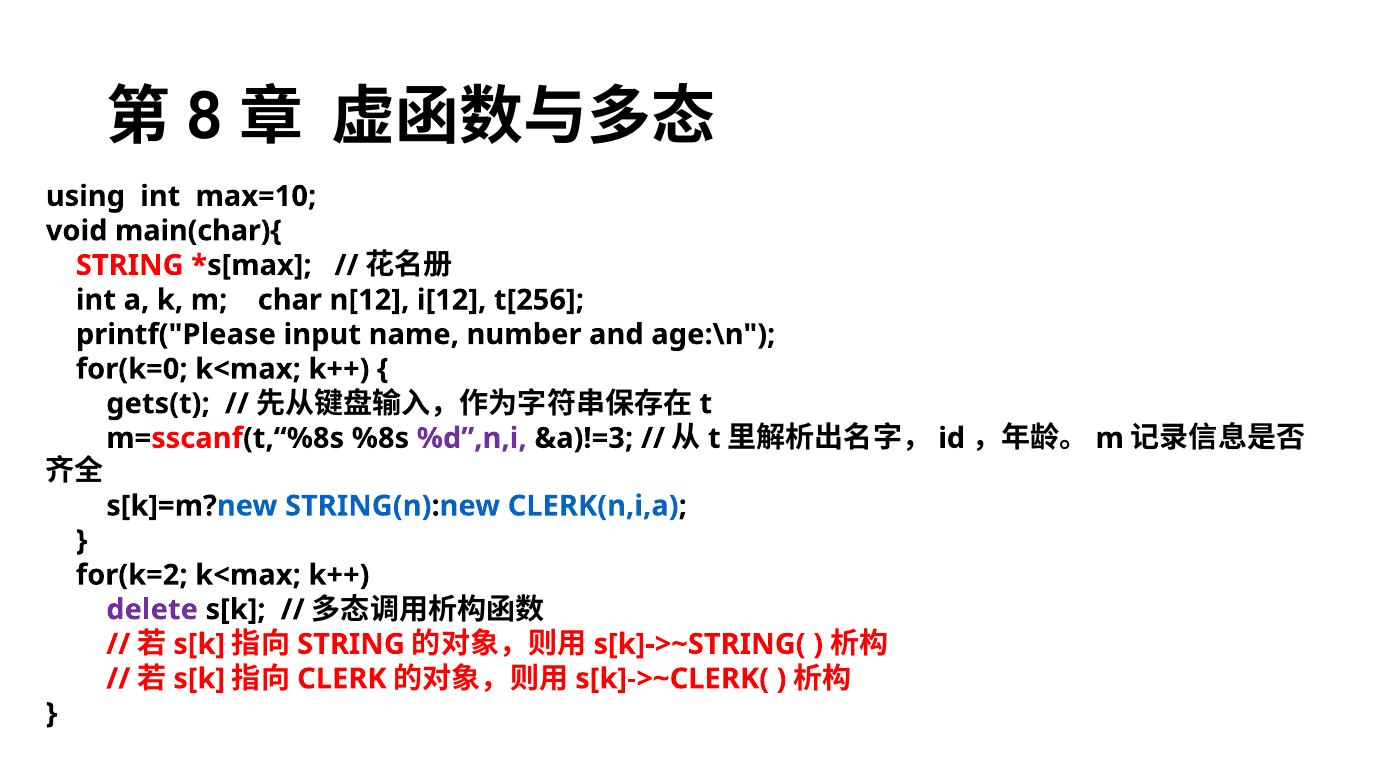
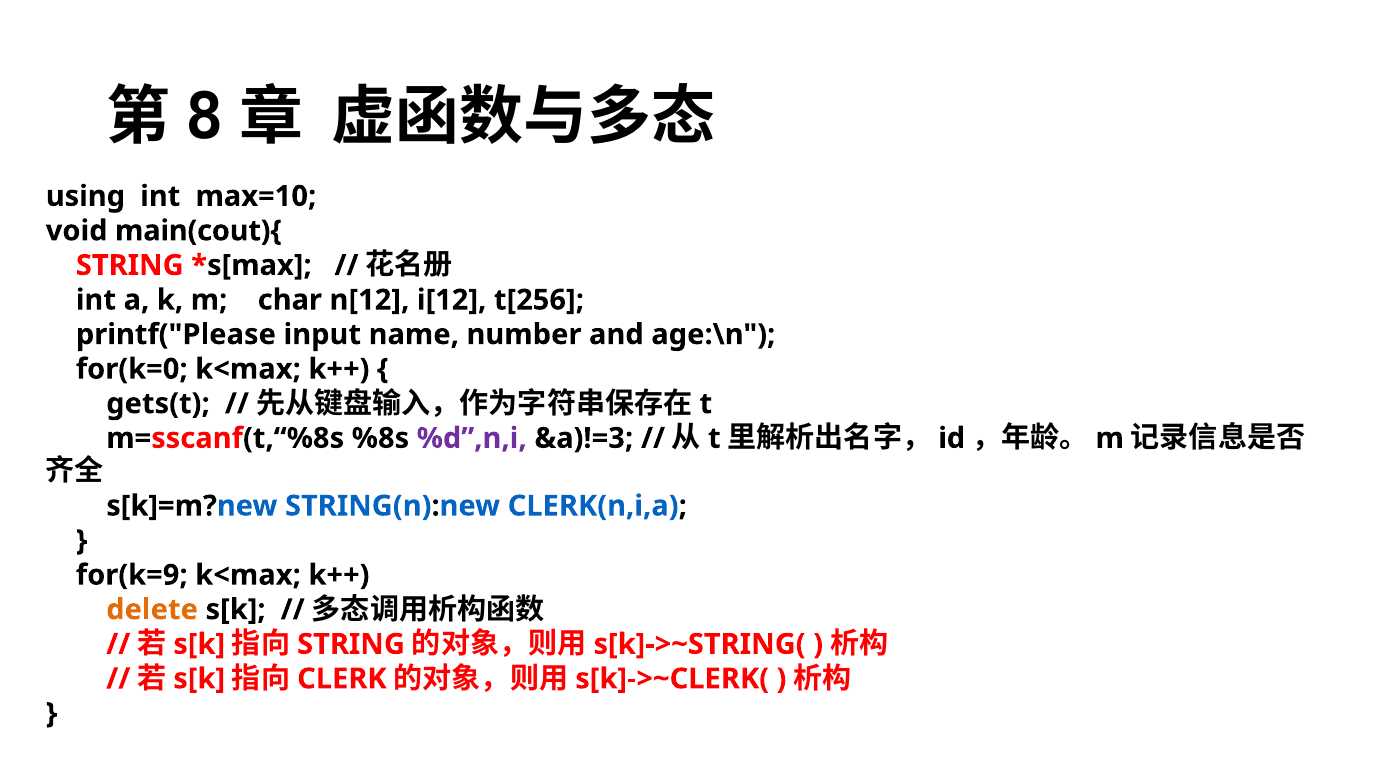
main(char){: main(char){ -> main(cout){ (198, 231)
for(k=2: for(k=2 -> for(k=9 (132, 575)
delete colour: purple -> orange (152, 610)
